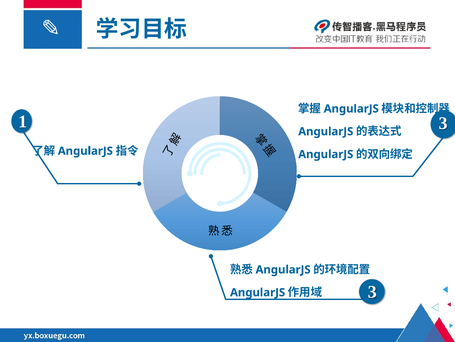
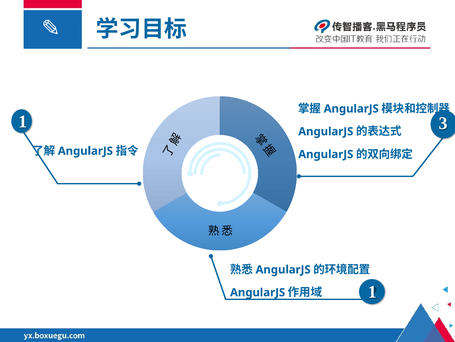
3: 3 -> 1 (372, 291)
